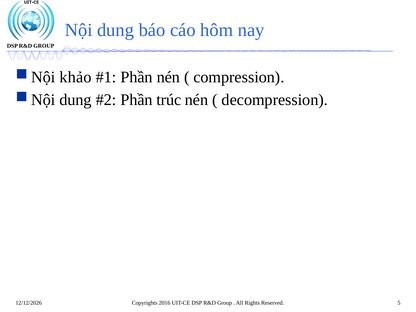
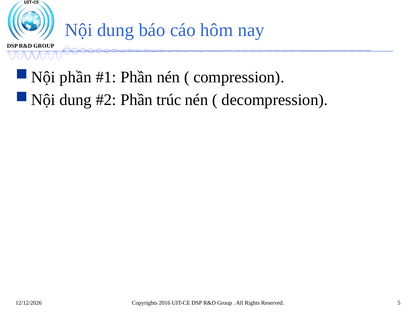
khảo: khảo -> phần (76, 77)
